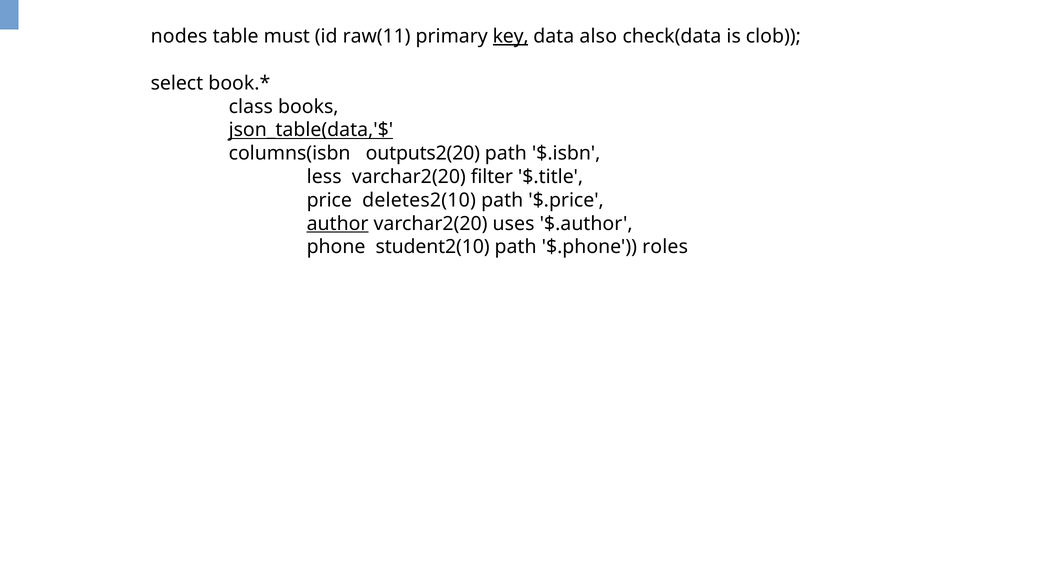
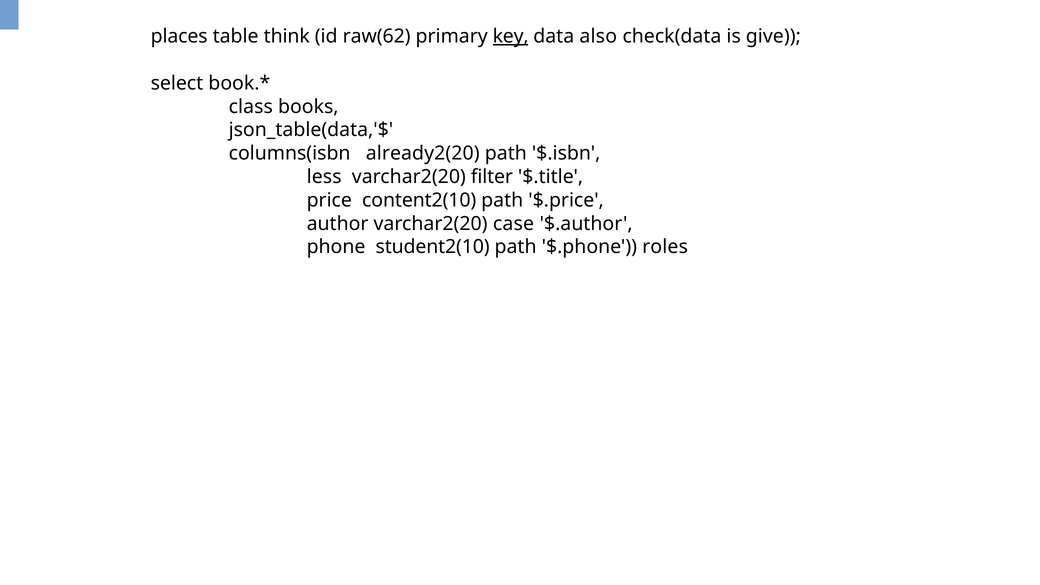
nodes: nodes -> places (179, 36)
must: must -> think (287, 36)
raw(11: raw(11 -> raw(62 (377, 36)
clob: clob -> give (773, 36)
json_table(data,'$ underline: present -> none (311, 130)
outputs2(20: outputs2(20 -> already2(20 (423, 153)
deletes2(10: deletes2(10 -> content2(10 (419, 200)
author underline: present -> none (338, 224)
uses: uses -> case (513, 224)
